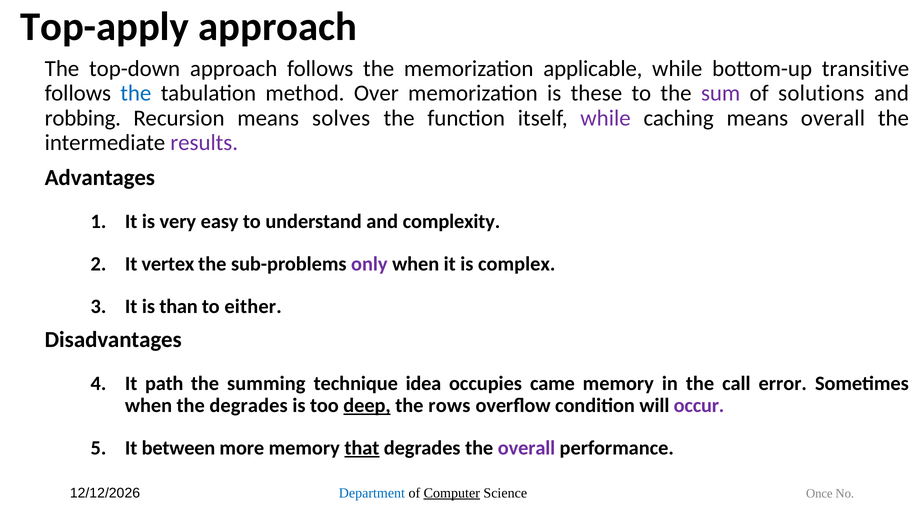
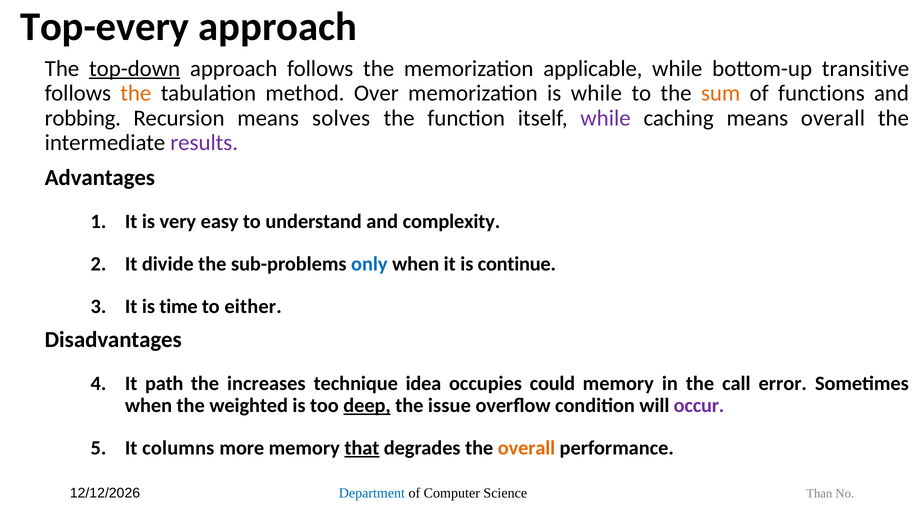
Top-apply: Top-apply -> Top-every (105, 27)
top-down underline: none -> present (135, 69)
the colour: blue -> orange (136, 93)
is these: these -> while (596, 93)
sum colour: purple -> orange (721, 93)
solutions: solutions -> functions (821, 93)
vertex: vertex -> divide (168, 264)
only colour: purple -> blue (369, 264)
complex: complex -> continue (517, 264)
than: than -> time (179, 306)
summing: summing -> increases (266, 383)
came: came -> could (552, 383)
the degrades: degrades -> weighted (249, 405)
rows: rows -> issue (449, 405)
between: between -> columns (178, 448)
overall colour: purple -> orange (527, 448)
Computer underline: present -> none (452, 493)
Once: Once -> Than (819, 493)
